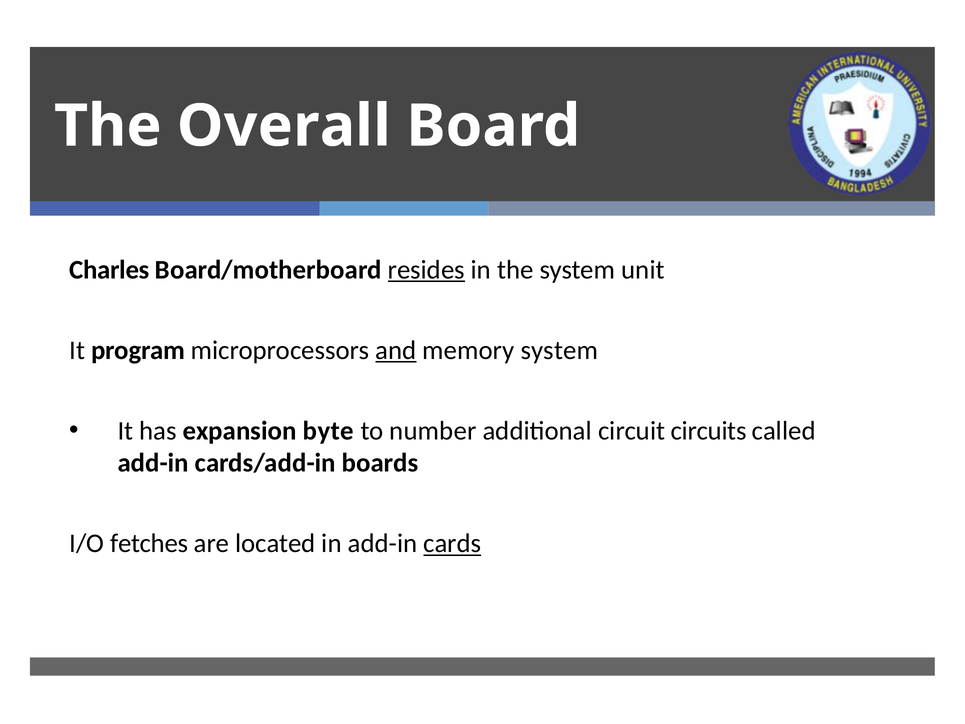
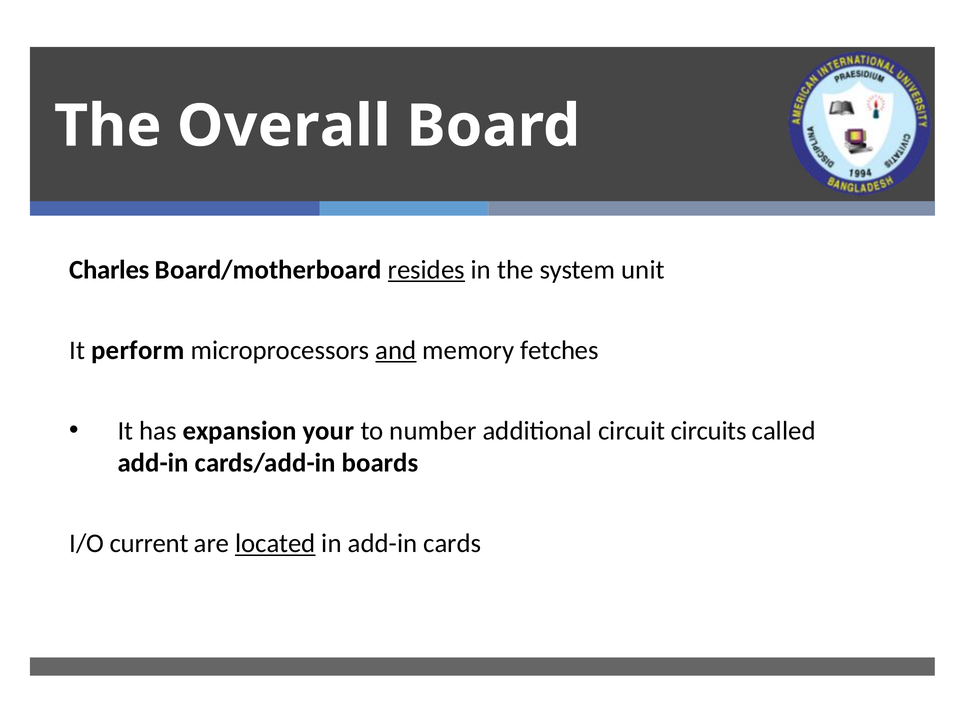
program: program -> perform (138, 350)
memory system: system -> fetches (559, 350)
byte: byte -> your (328, 431)
fetches: fetches -> current (149, 543)
located underline: none -> present (275, 543)
cards underline: present -> none (452, 543)
